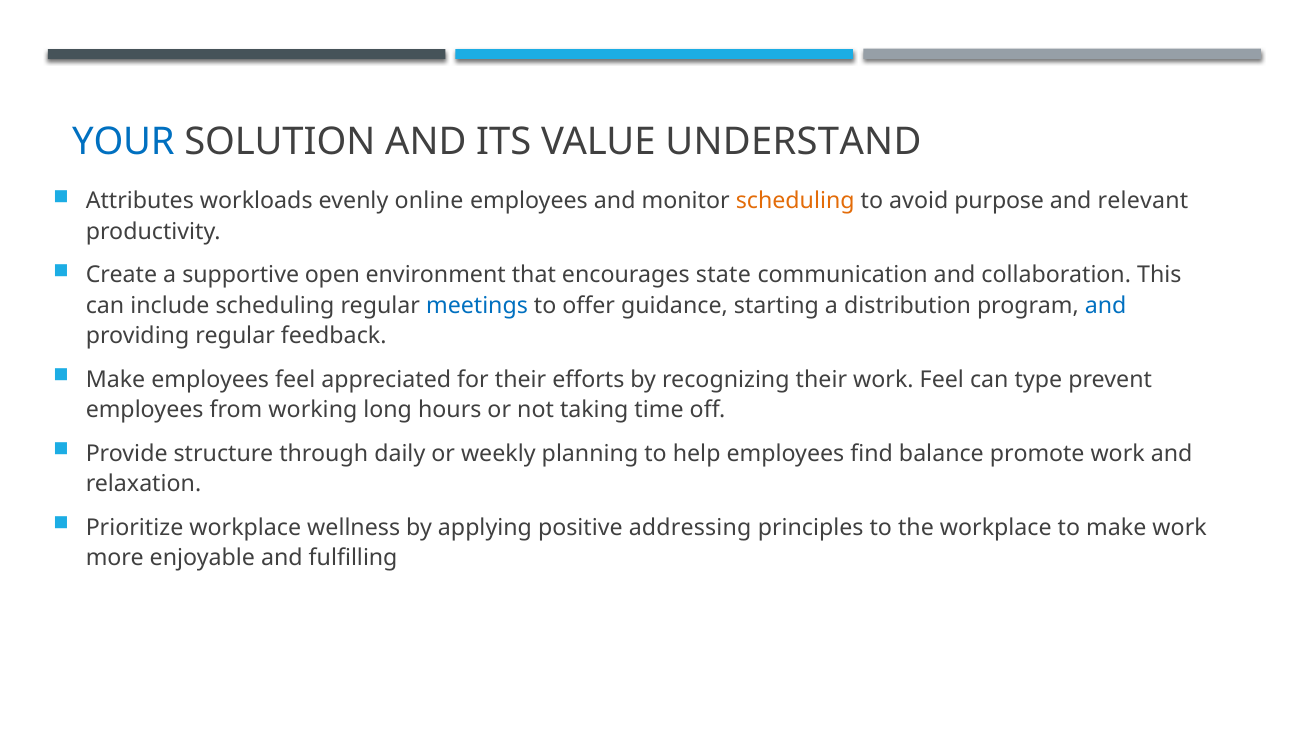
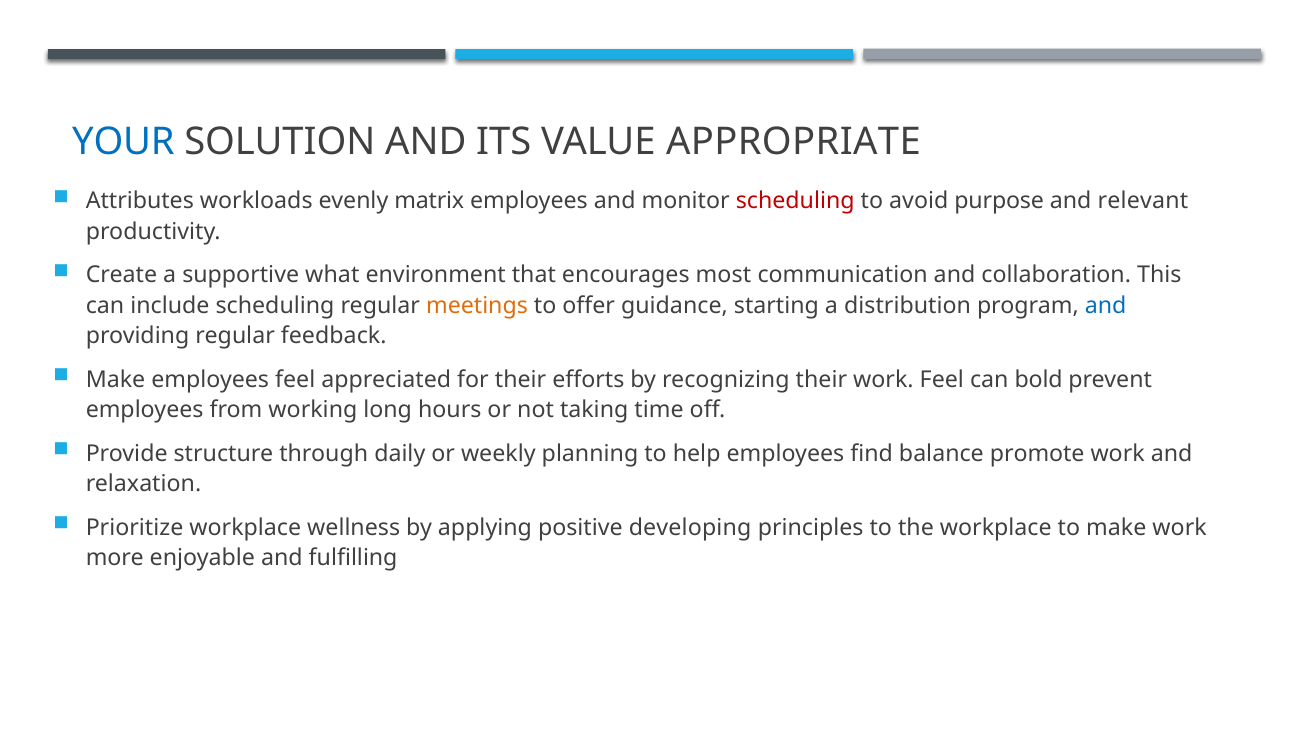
UNDERSTAND: UNDERSTAND -> APPROPRIATE (793, 142)
online: online -> matrix (429, 201)
scheduling colour: orange -> red (795, 201)
open: open -> what (332, 275)
state: state -> most (723, 275)
meetings colour: blue -> orange (477, 306)
type: type -> bold (1039, 380)
addressing: addressing -> developing (690, 528)
